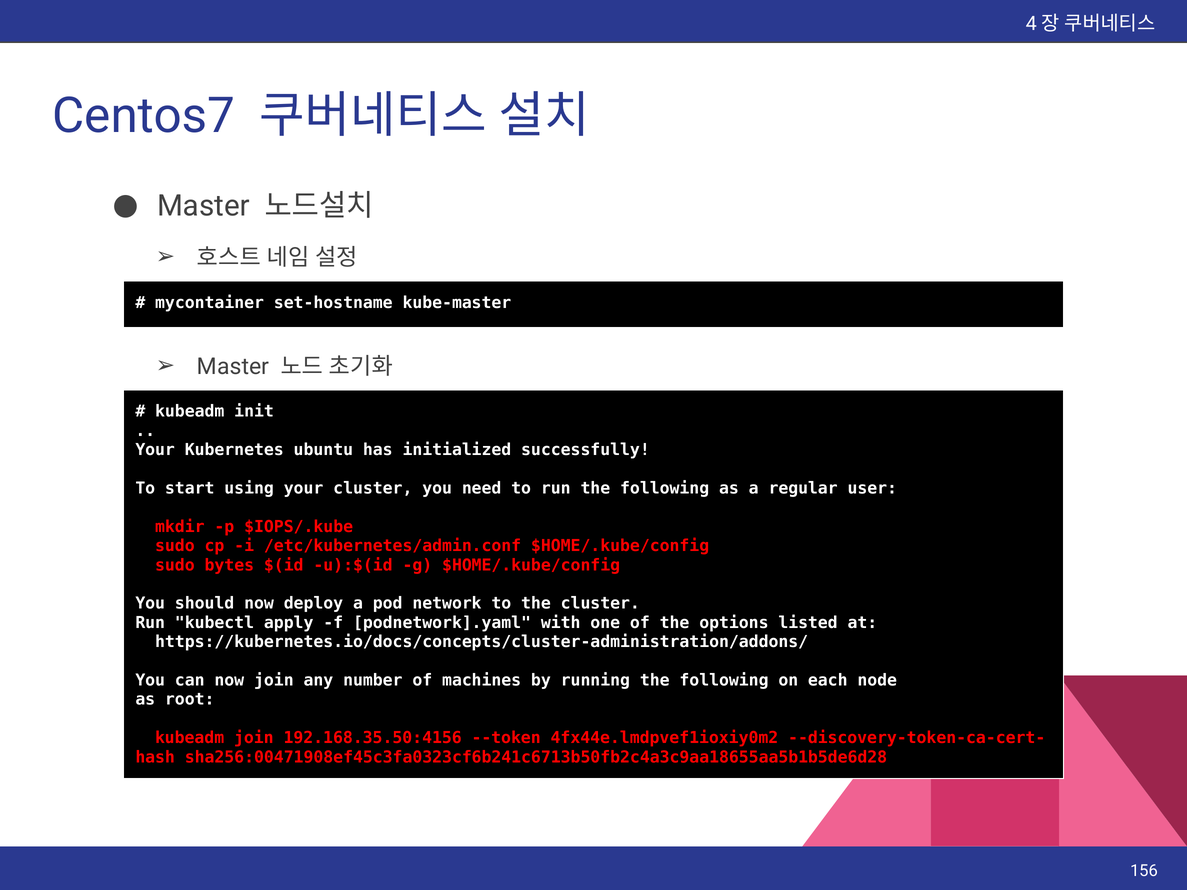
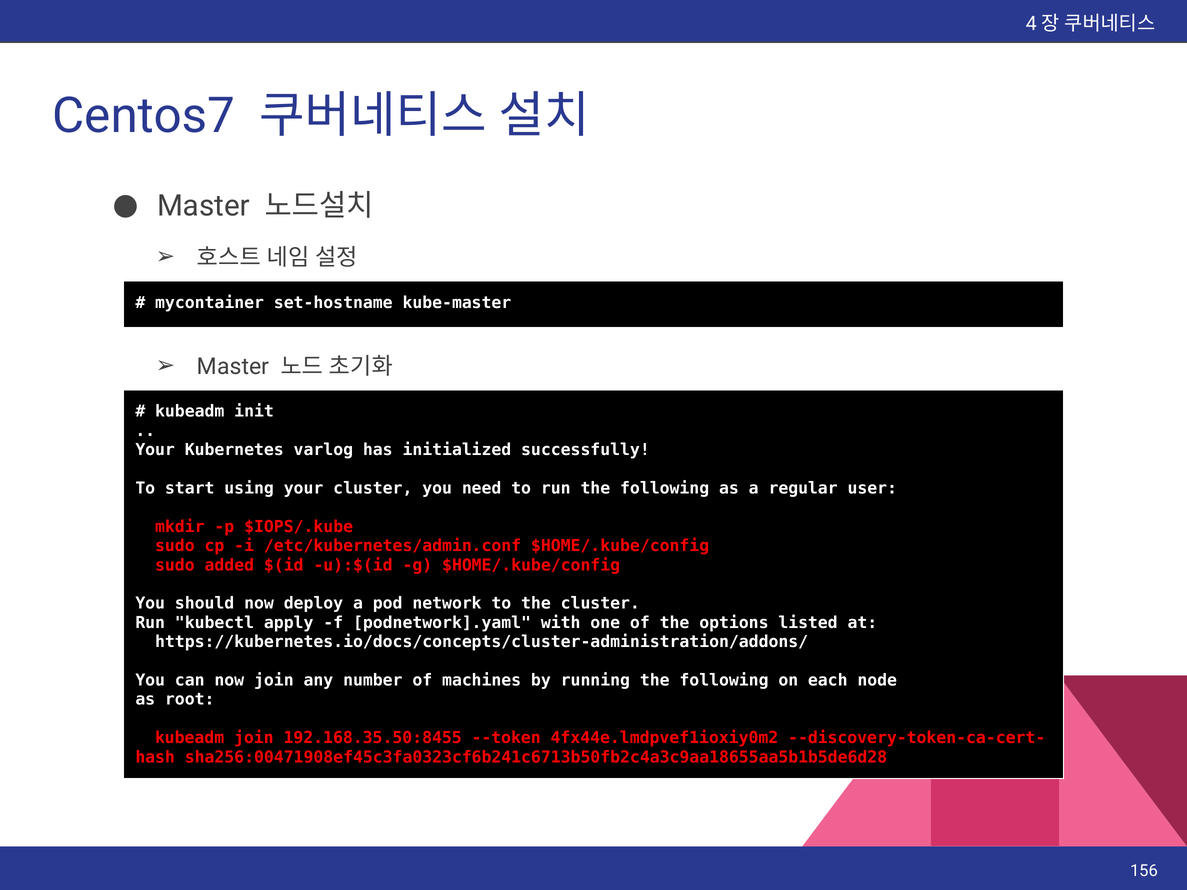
ubuntu: ubuntu -> varlog (323, 450)
bytes: bytes -> added (229, 565)
192.168.35.50:4156: 192.168.35.50:4156 -> 192.168.35.50:8455 (373, 738)
